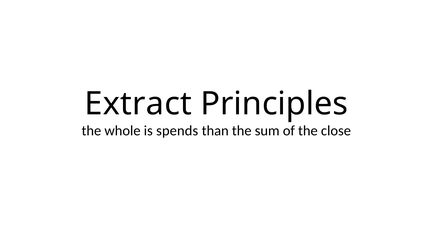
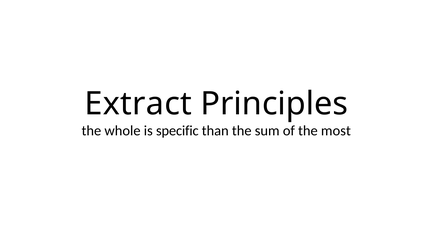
spends: spends -> specific (177, 131)
close: close -> most (336, 131)
